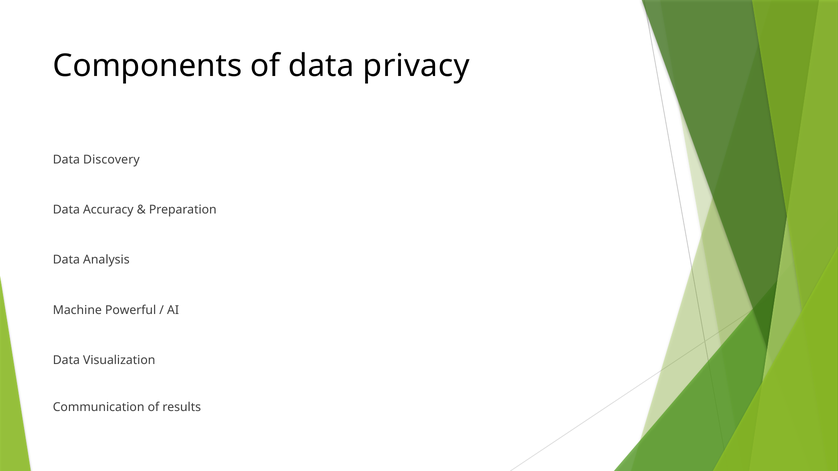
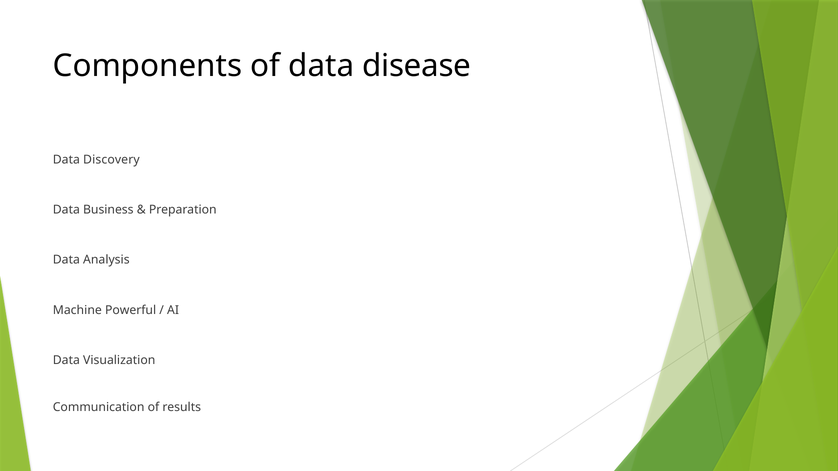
privacy: privacy -> disease (417, 66)
Accuracy: Accuracy -> Business (108, 210)
